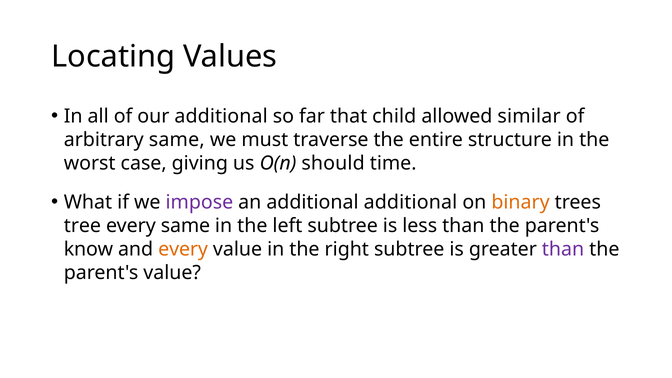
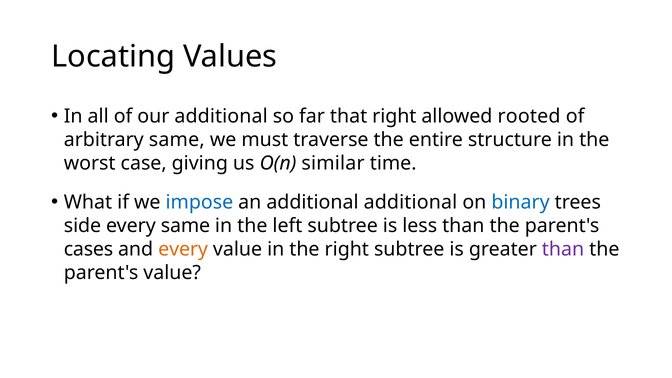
that child: child -> right (394, 116)
similar: similar -> rooted (529, 116)
should: should -> similar (333, 163)
impose colour: purple -> blue (199, 202)
binary colour: orange -> blue (521, 202)
tree: tree -> side (82, 226)
know: know -> cases (88, 249)
